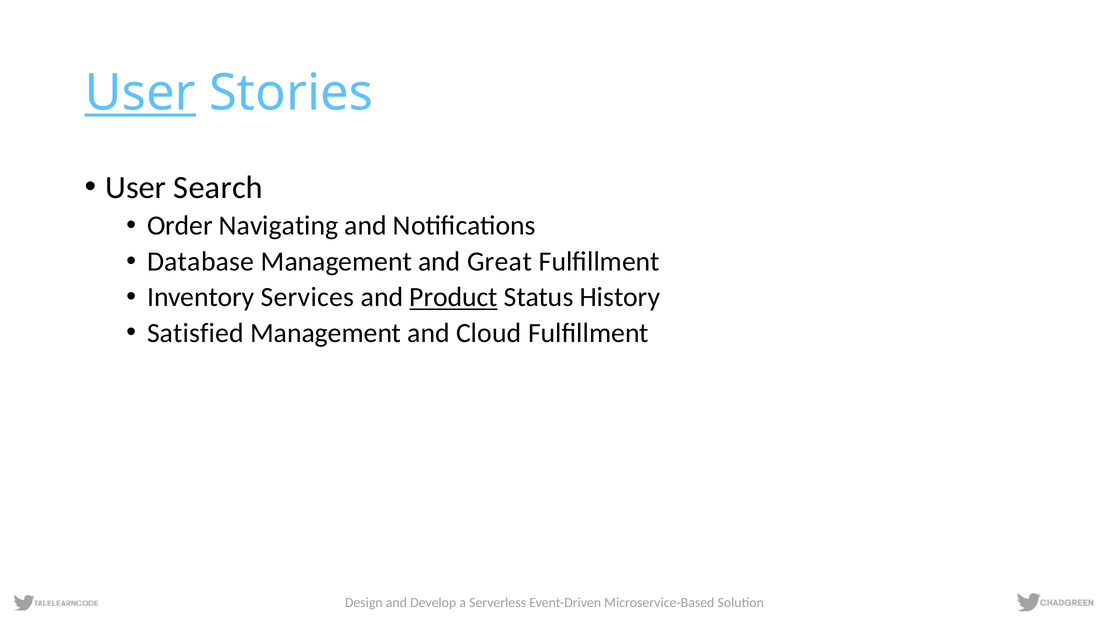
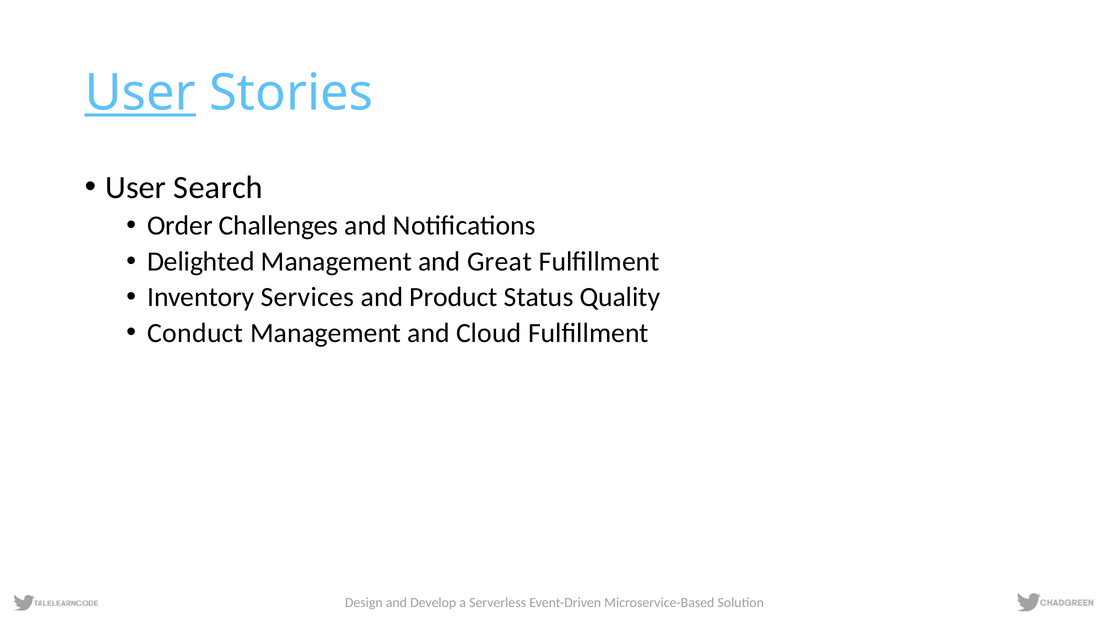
Navigating: Navigating -> Challenges (279, 226)
Database: Database -> Delighted (201, 262)
Product underline: present -> none (454, 297)
History: History -> Quality (620, 297)
Satisfied: Satisfied -> Conduct (195, 333)
